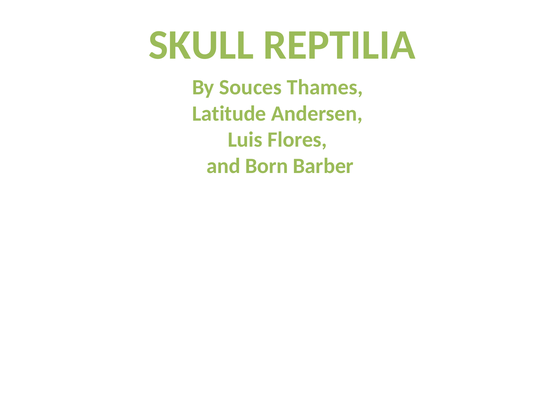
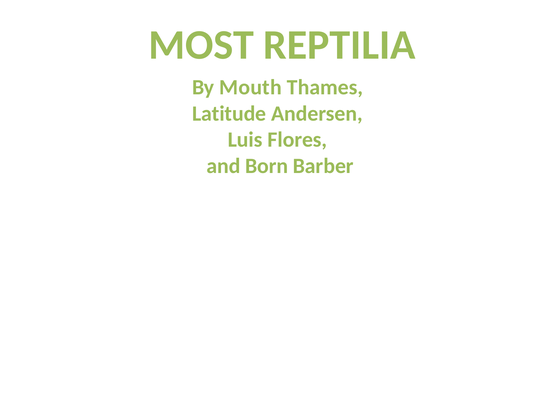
SKULL: SKULL -> MOST (201, 45)
Souces: Souces -> Mouth (250, 87)
